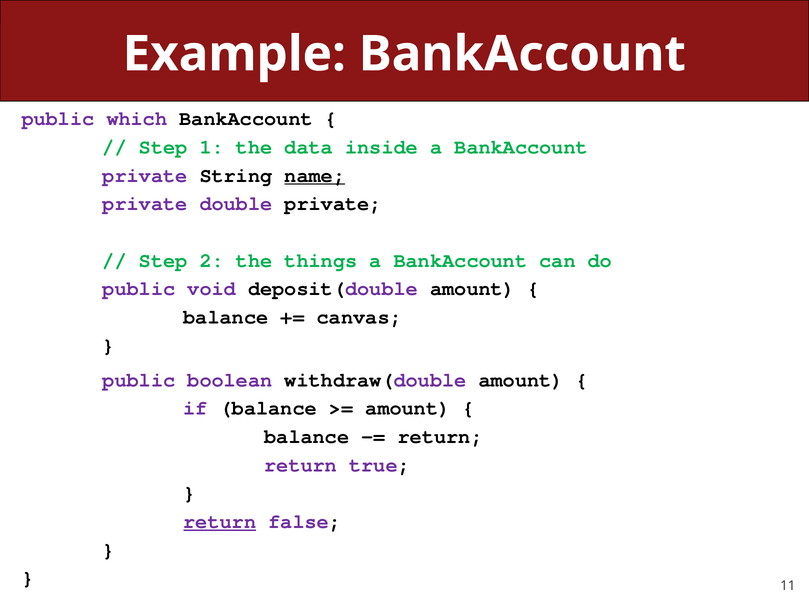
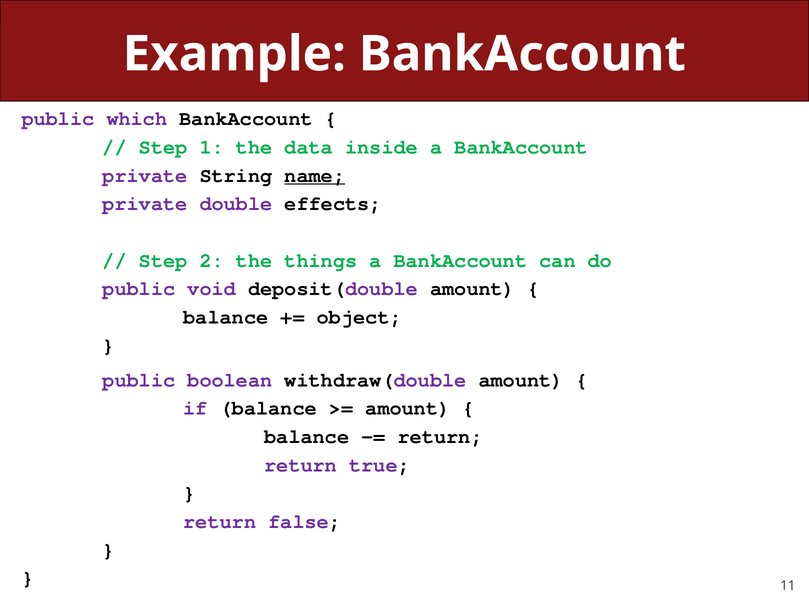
double private: private -> effects (333, 204)
canvas: canvas -> object (359, 317)
return underline: present -> none (220, 521)
